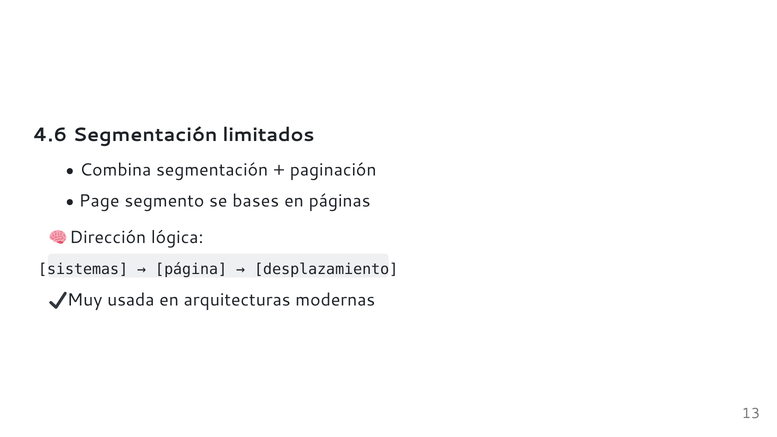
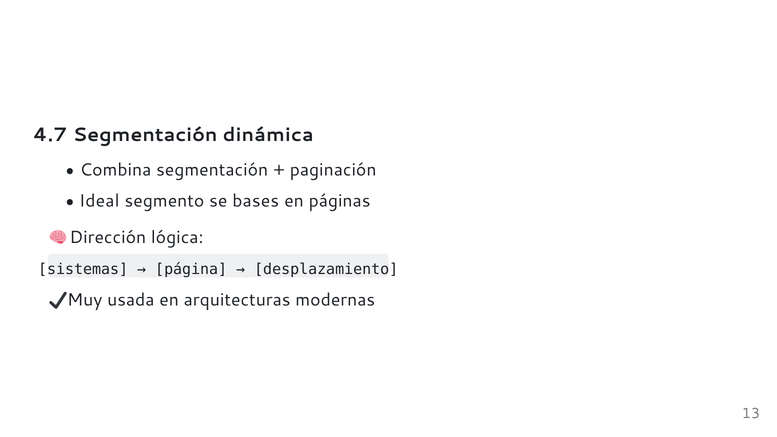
4.6: 4.6 -> 4.7 (50, 135)
limitados: limitados -> dinámica (268, 135)
Page: Page -> Ideal (99, 201)
